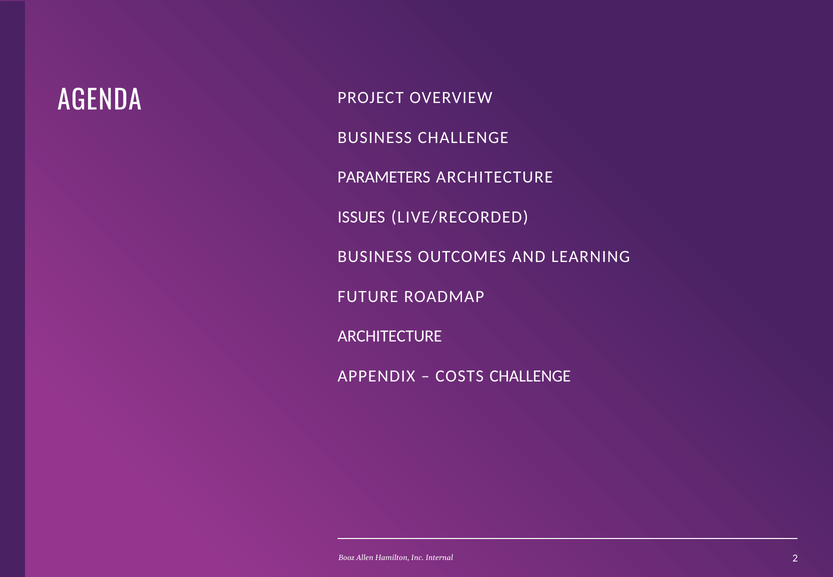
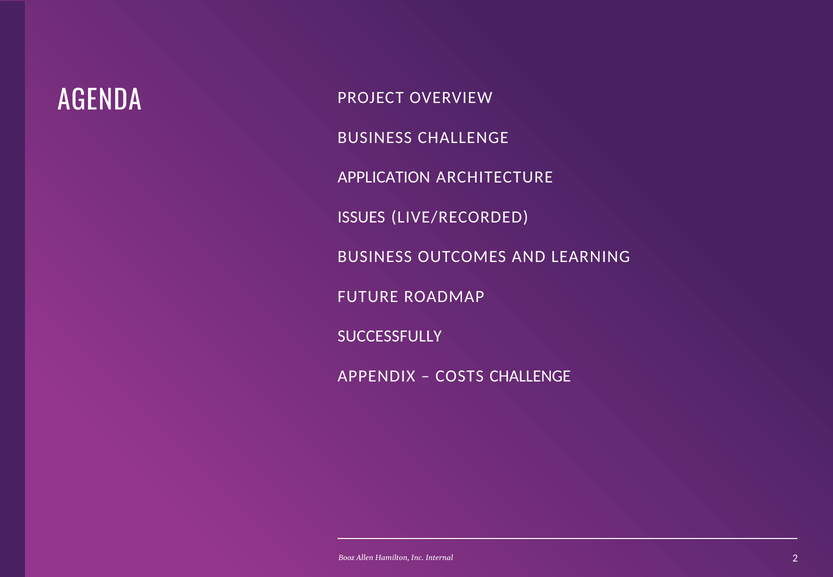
PARAMETERS: PARAMETERS -> APPLICATION (384, 177)
ARCHITECTURE: ARCHITECTURE -> SUCCESSFULLY (390, 336)
